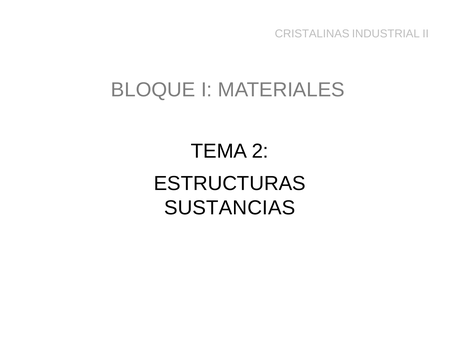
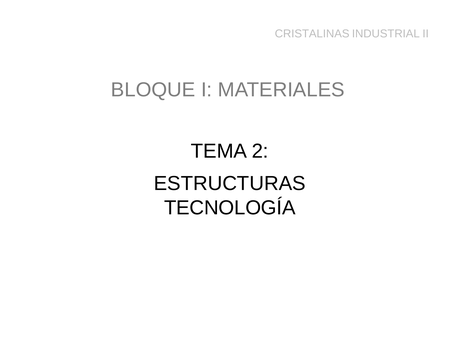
SUSTANCIAS: SUSTANCIAS -> TECNOLOGÍA (230, 208)
